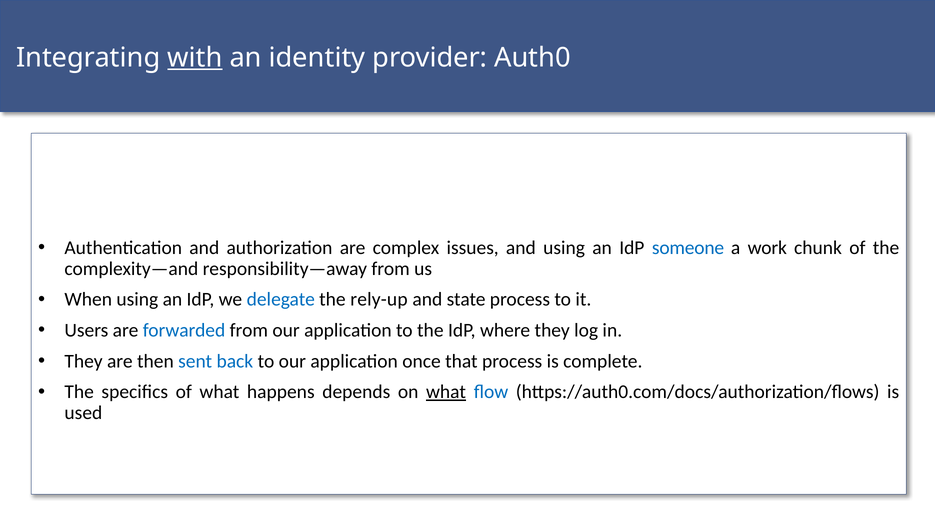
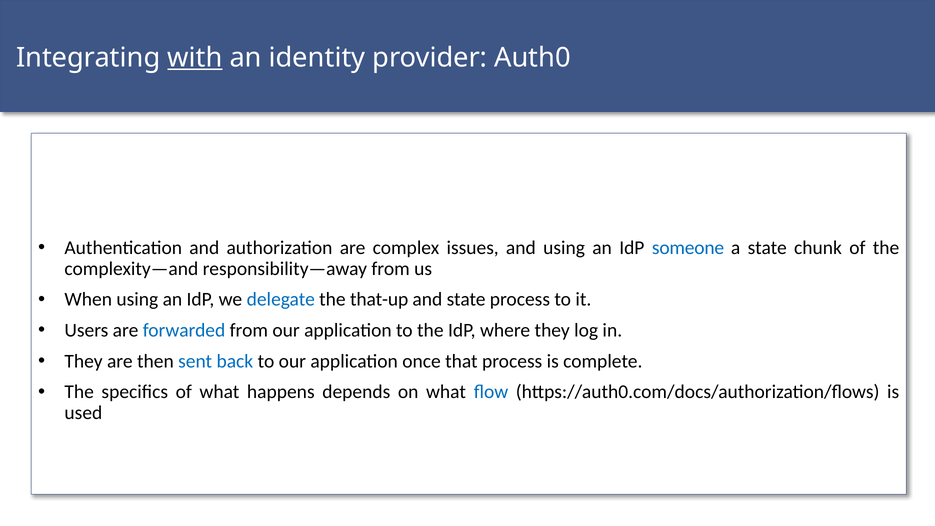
a work: work -> state (767, 248)
rely-up: rely-up -> that-up (379, 299)
what underline: present -> none (446, 392)
